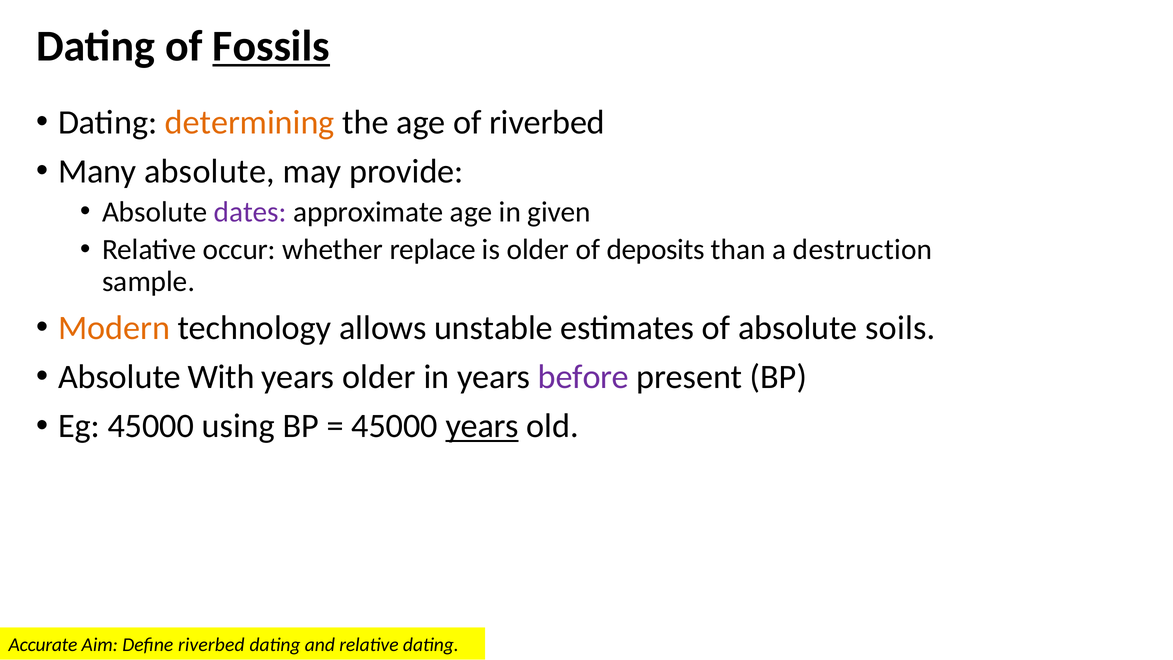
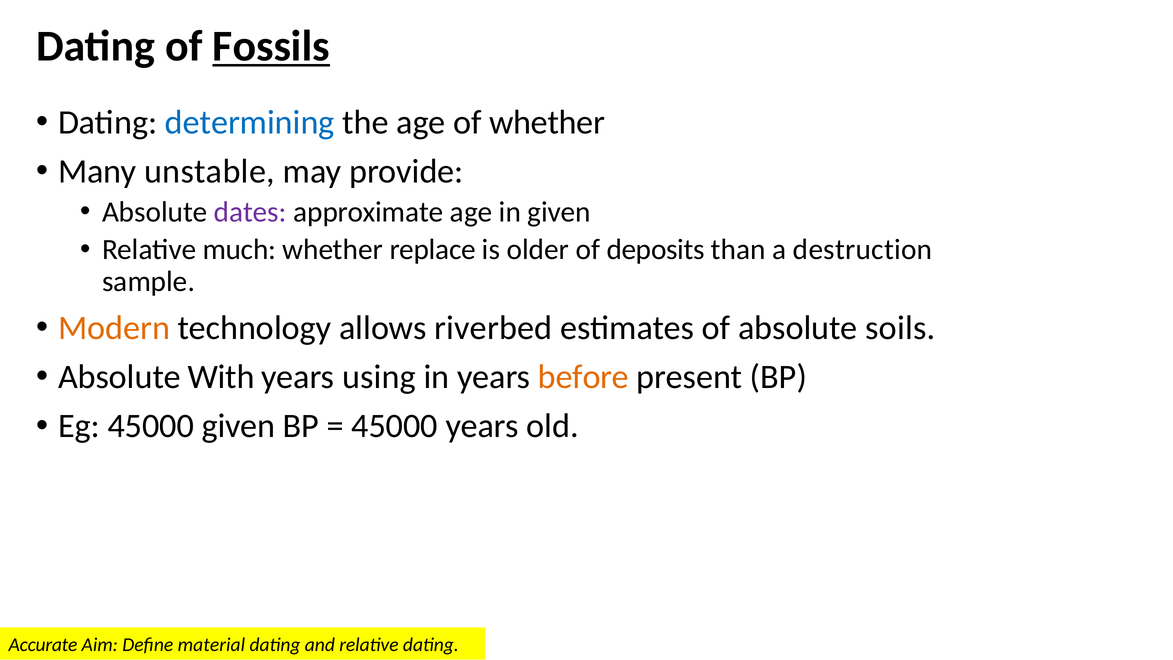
determining colour: orange -> blue (250, 122)
of riverbed: riverbed -> whether (547, 122)
Many absolute: absolute -> unstable (209, 171)
occur: occur -> much (239, 250)
unstable: unstable -> riverbed (493, 328)
years older: older -> using (379, 377)
before colour: purple -> orange (583, 377)
45000 using: using -> given (238, 426)
years underline: present -> none (482, 426)
Define riverbed: riverbed -> material (211, 645)
